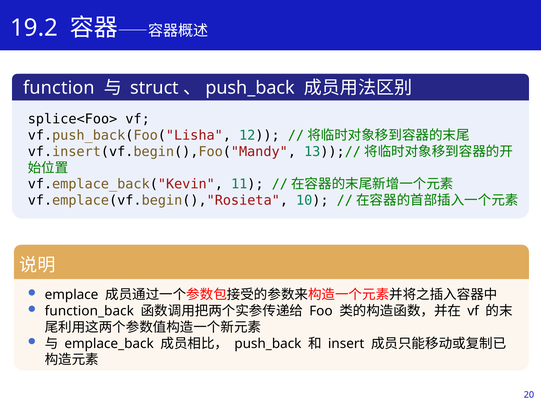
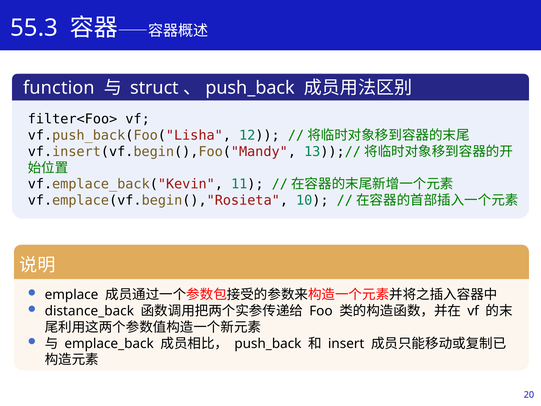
19.2: 19.2 -> 55.3 (34, 28)
splice<Foo>: splice<Foo> -> filter<Foo> (73, 119)
function_back: function_back -> distance_back (89, 311)
